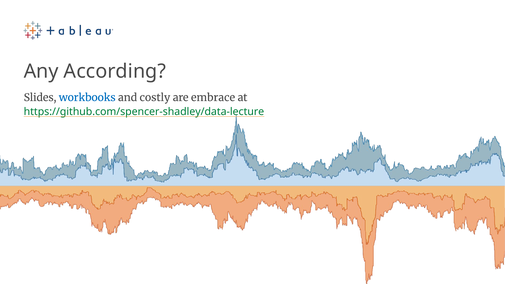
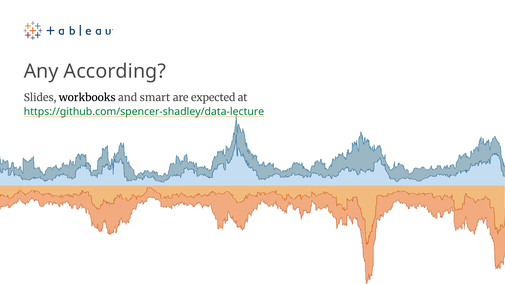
workbooks colour: blue -> black (87, 98)
costly: costly -> smart (155, 98)
embrace: embrace -> expected (213, 98)
